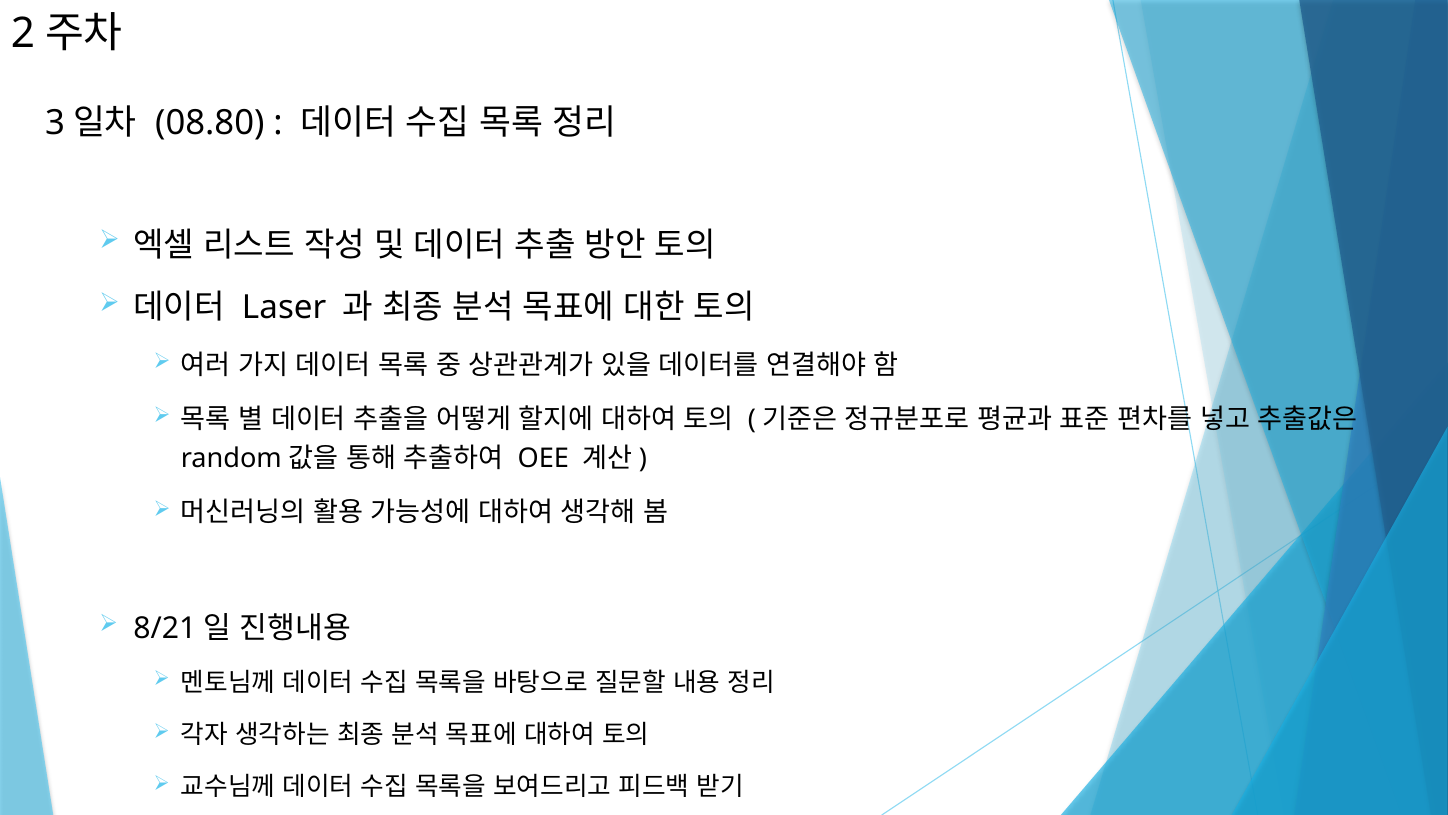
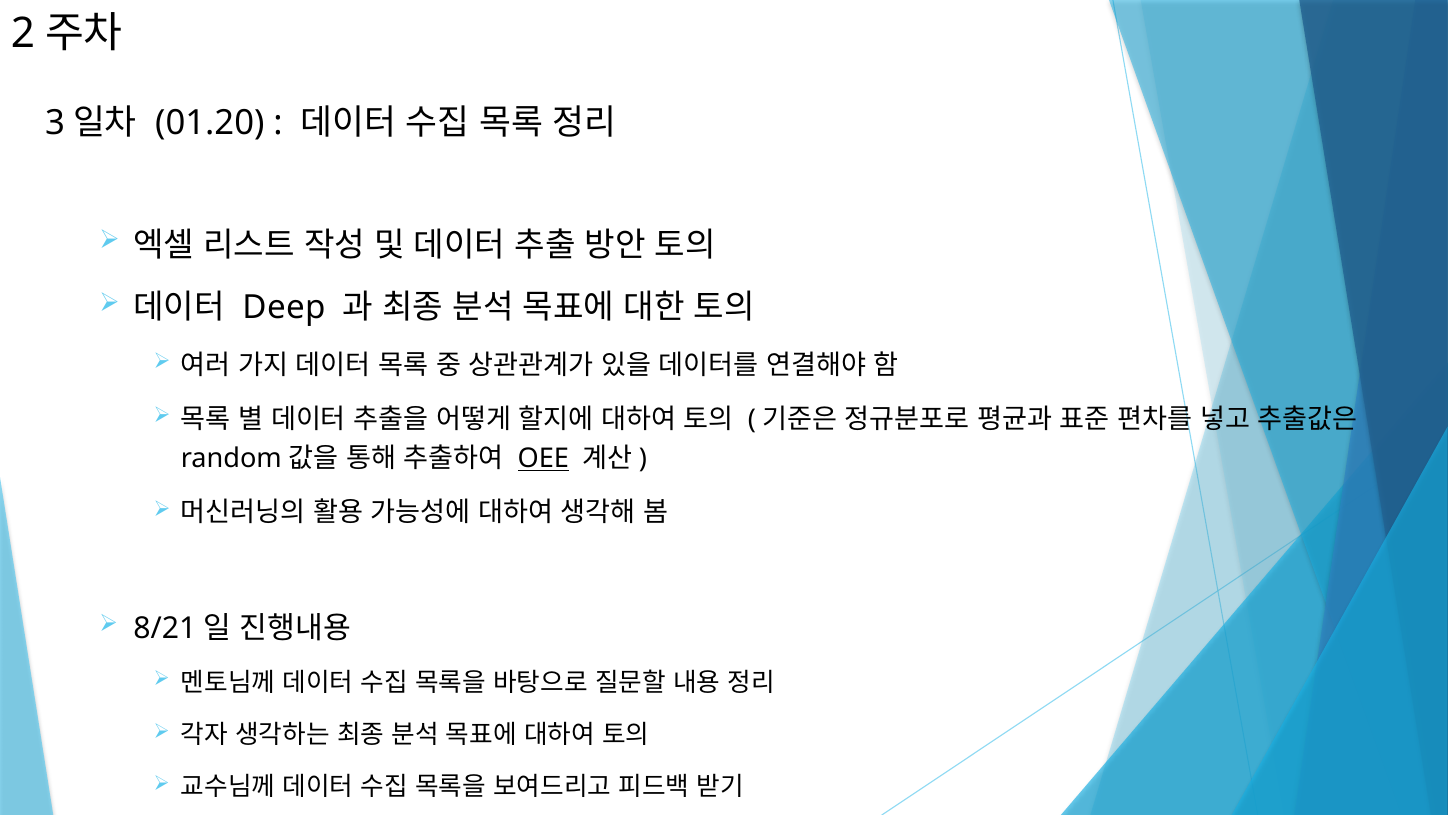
08.80: 08.80 -> 01.20 (210, 123)
Laser: Laser -> Deep (284, 308)
OEE underline: none -> present (543, 458)
